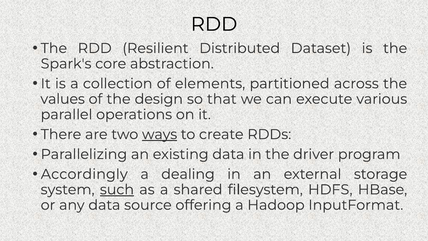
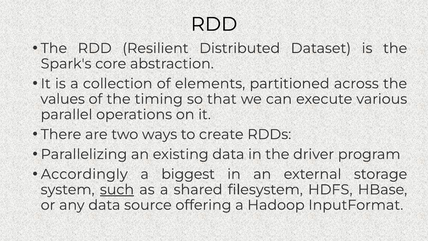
design: design -> timing (159, 99)
ways underline: present -> none (160, 134)
dealing: dealing -> biggest (188, 174)
